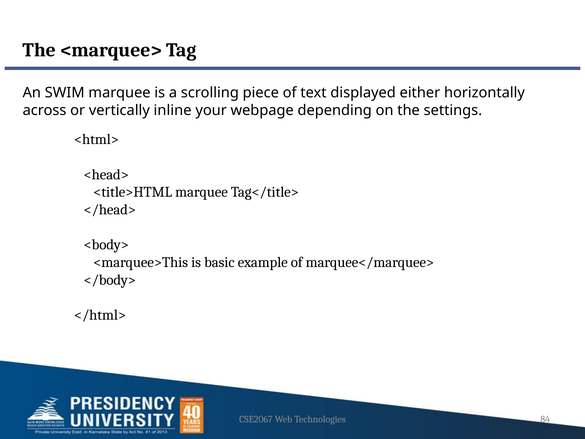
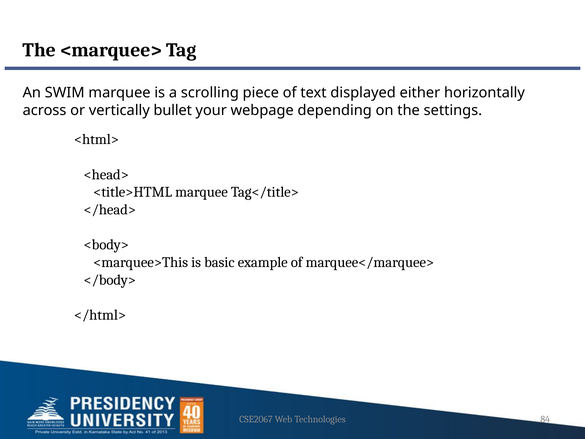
inline: inline -> bullet (173, 110)
